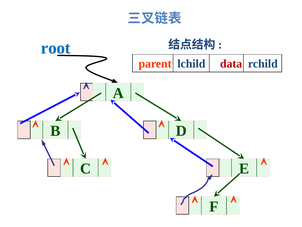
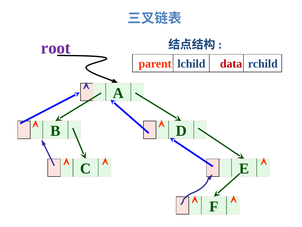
root colour: blue -> purple (56, 48)
